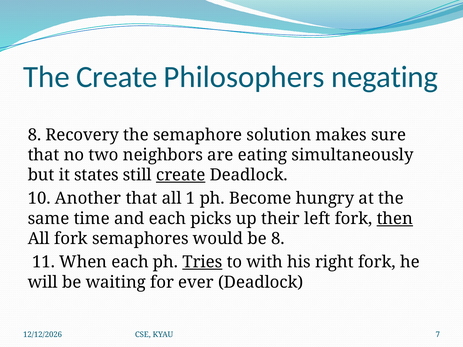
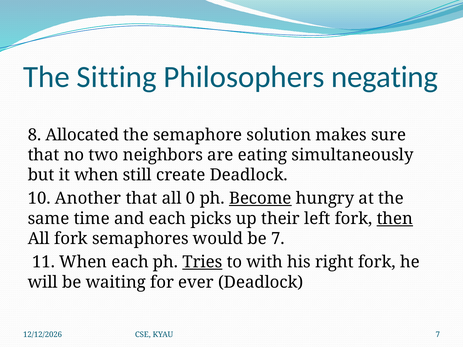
The Create: Create -> Sitting (117, 77)
Recovery: Recovery -> Allocated (82, 135)
it states: states -> when (96, 175)
create underline: present -> none (181, 175)
1: 1 -> 0 (191, 199)
Become underline: none -> present (260, 199)
be 8: 8 -> 7 (278, 239)
